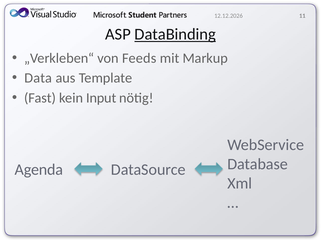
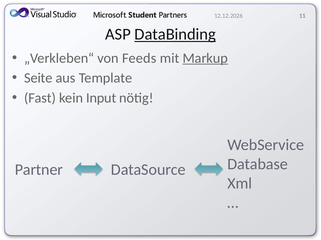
Markup underline: none -> present (205, 58)
Data: Data -> Seite (38, 78)
Agenda: Agenda -> Partner (39, 170)
